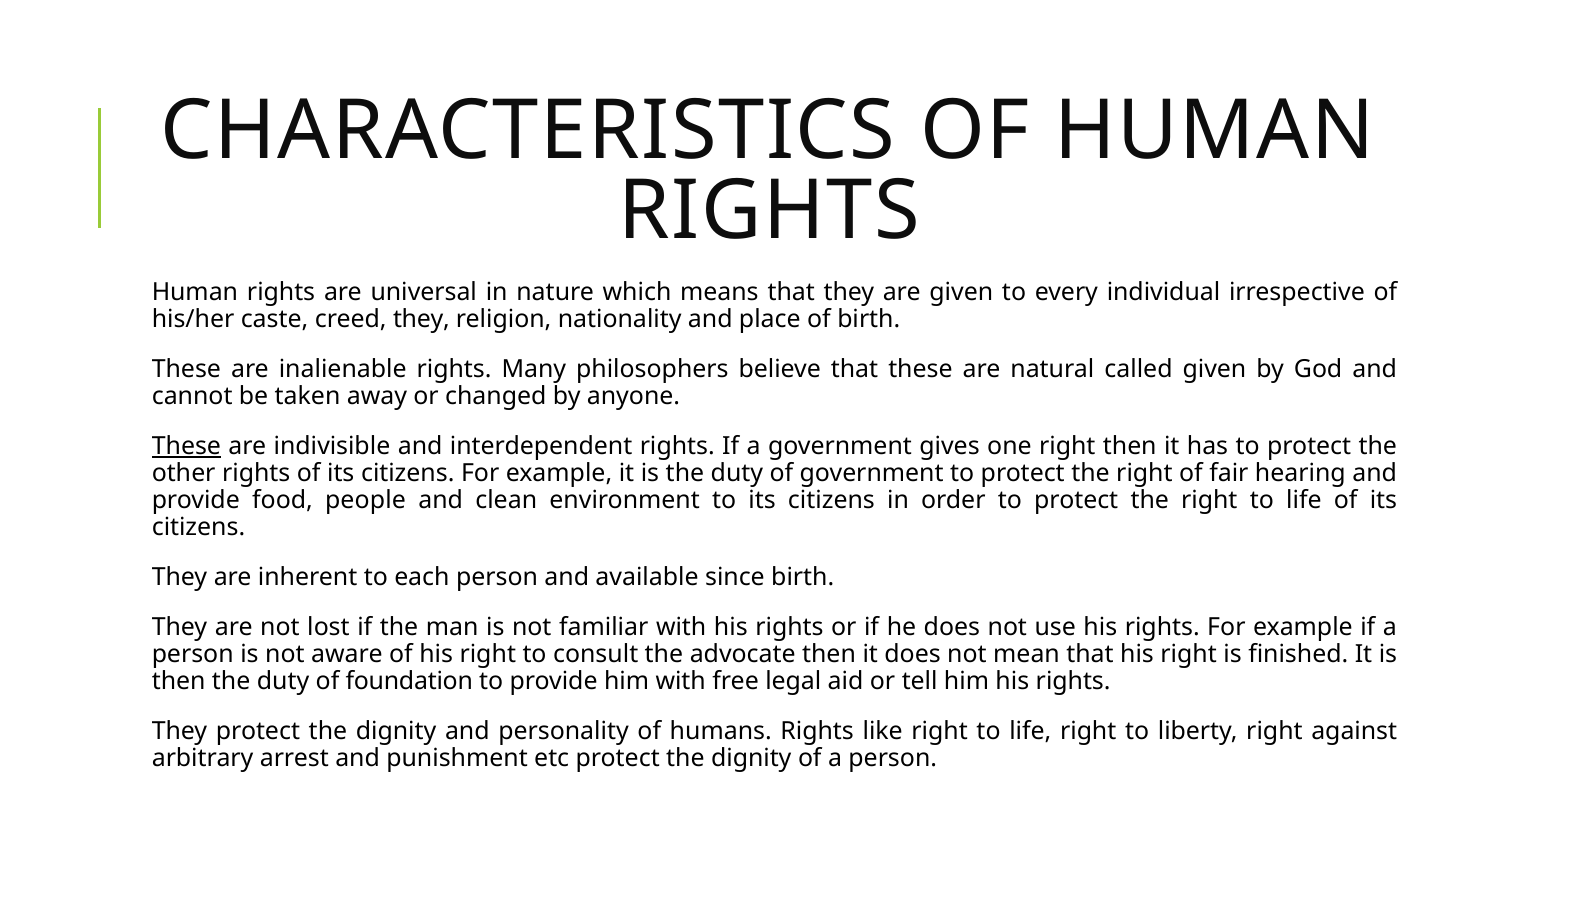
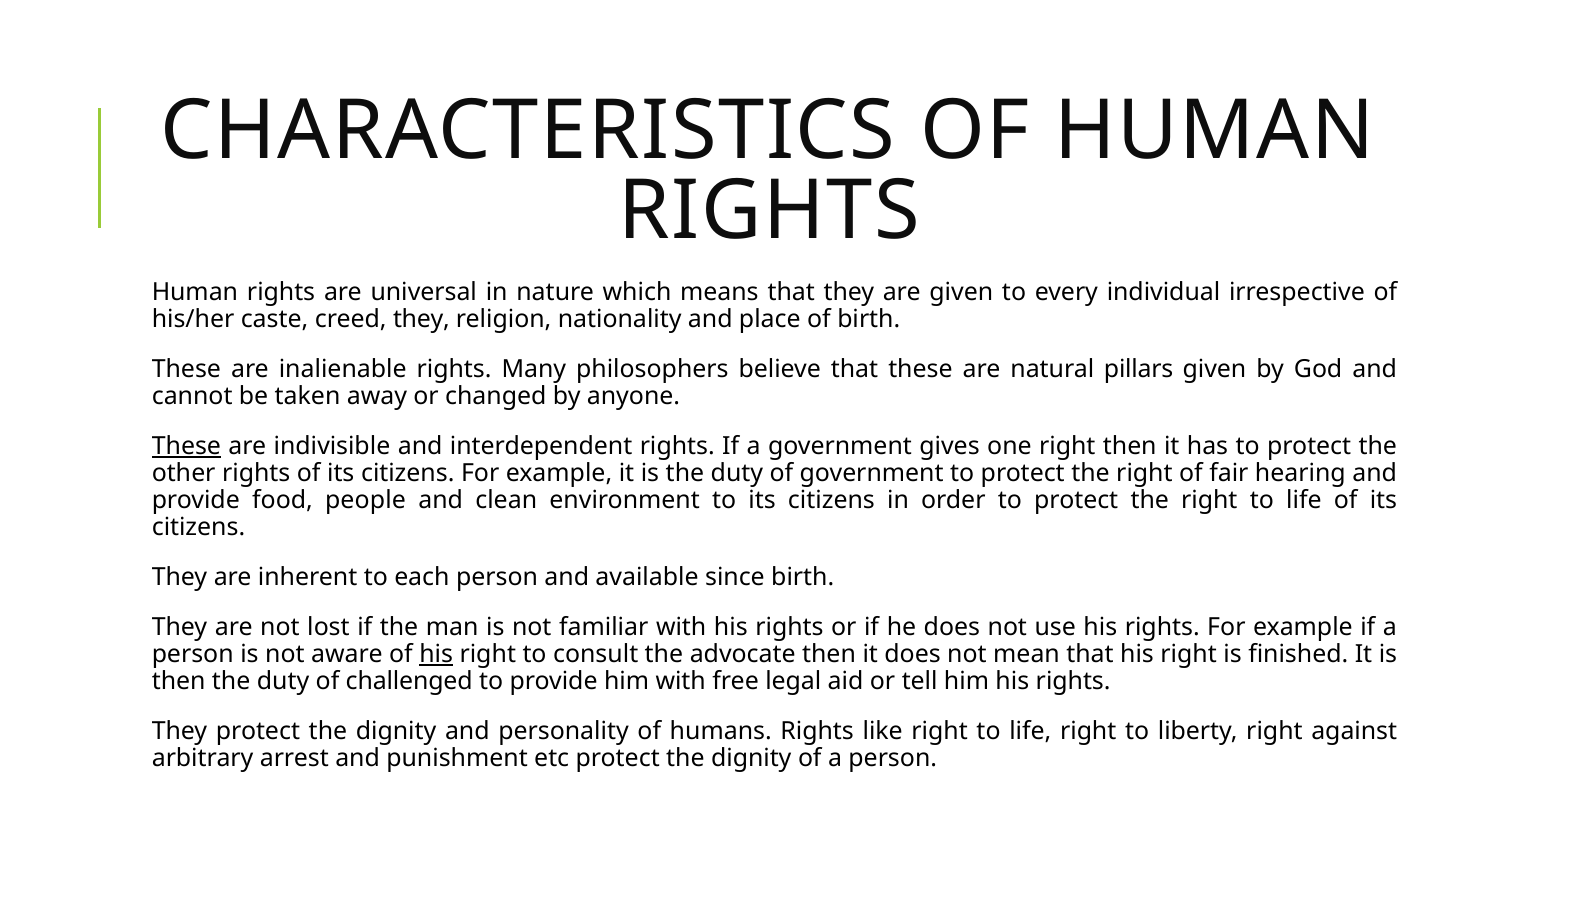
called: called -> pillars (1139, 369)
his underline: none -> present (436, 654)
foundation: foundation -> challenged (409, 681)
